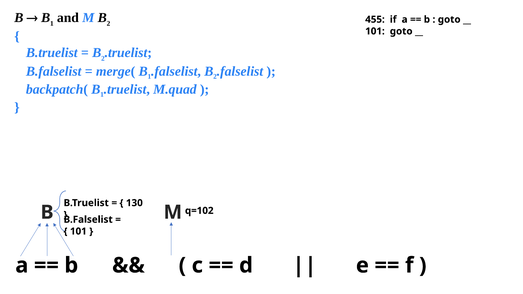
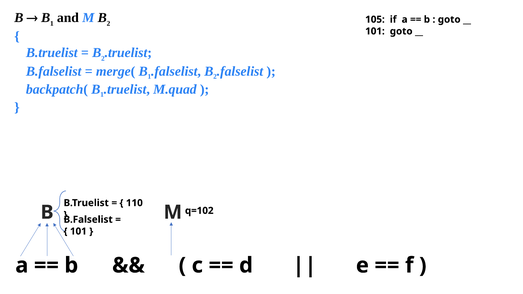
455: 455 -> 105 (375, 19)
130: 130 -> 110 (134, 203)
